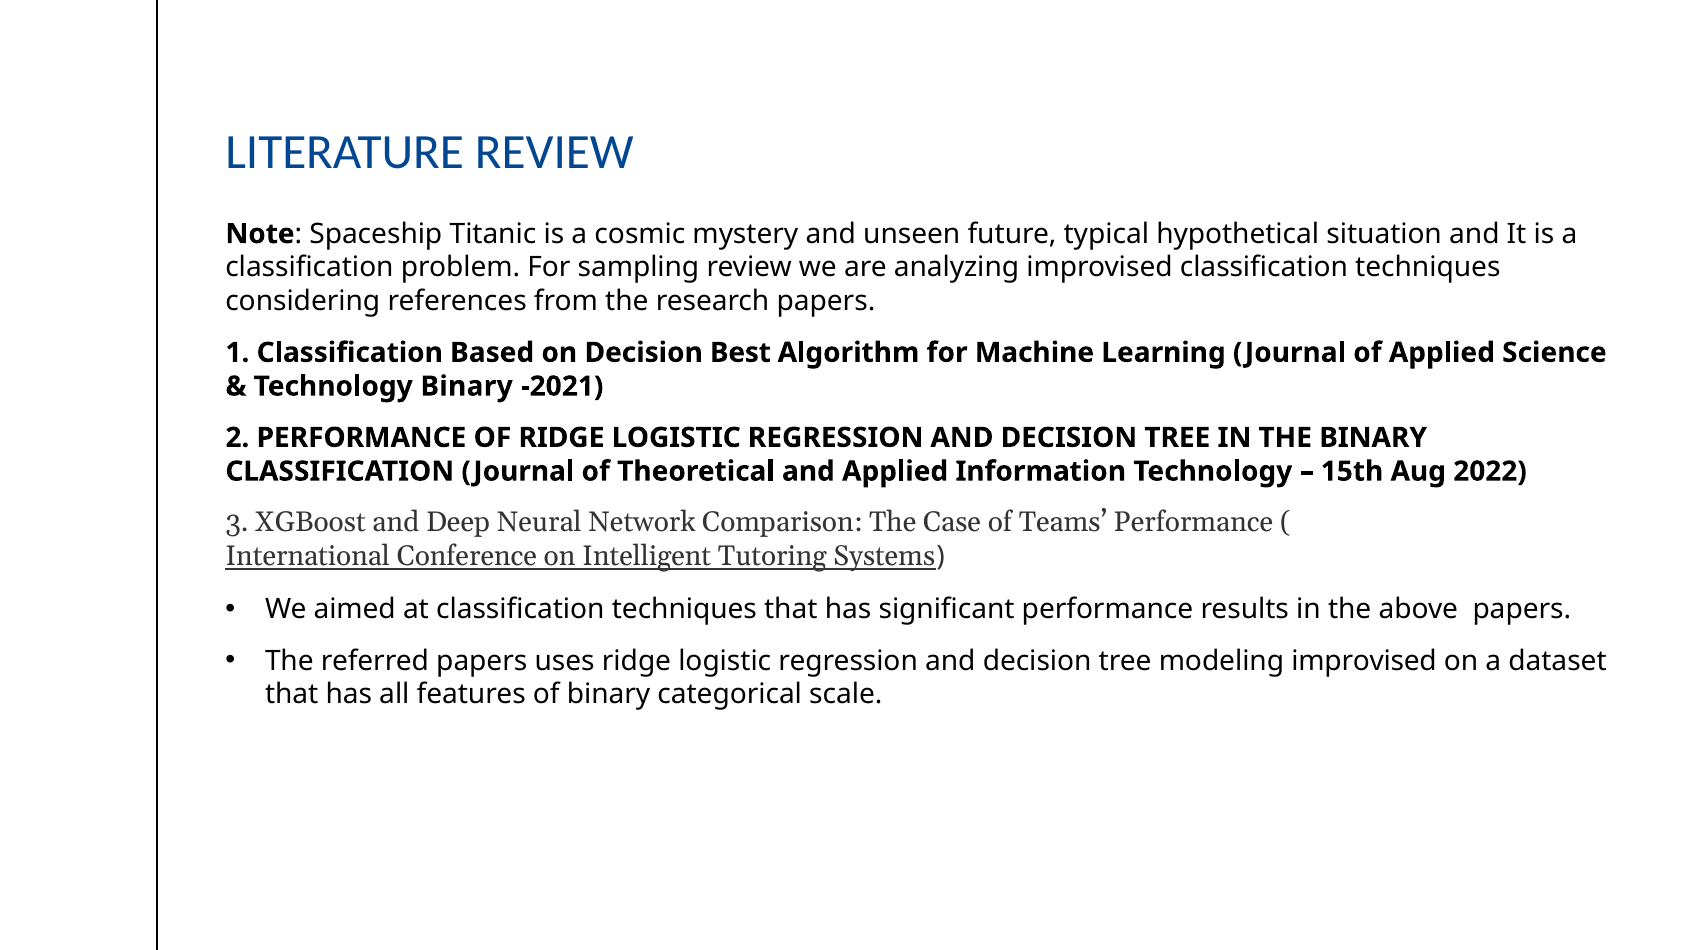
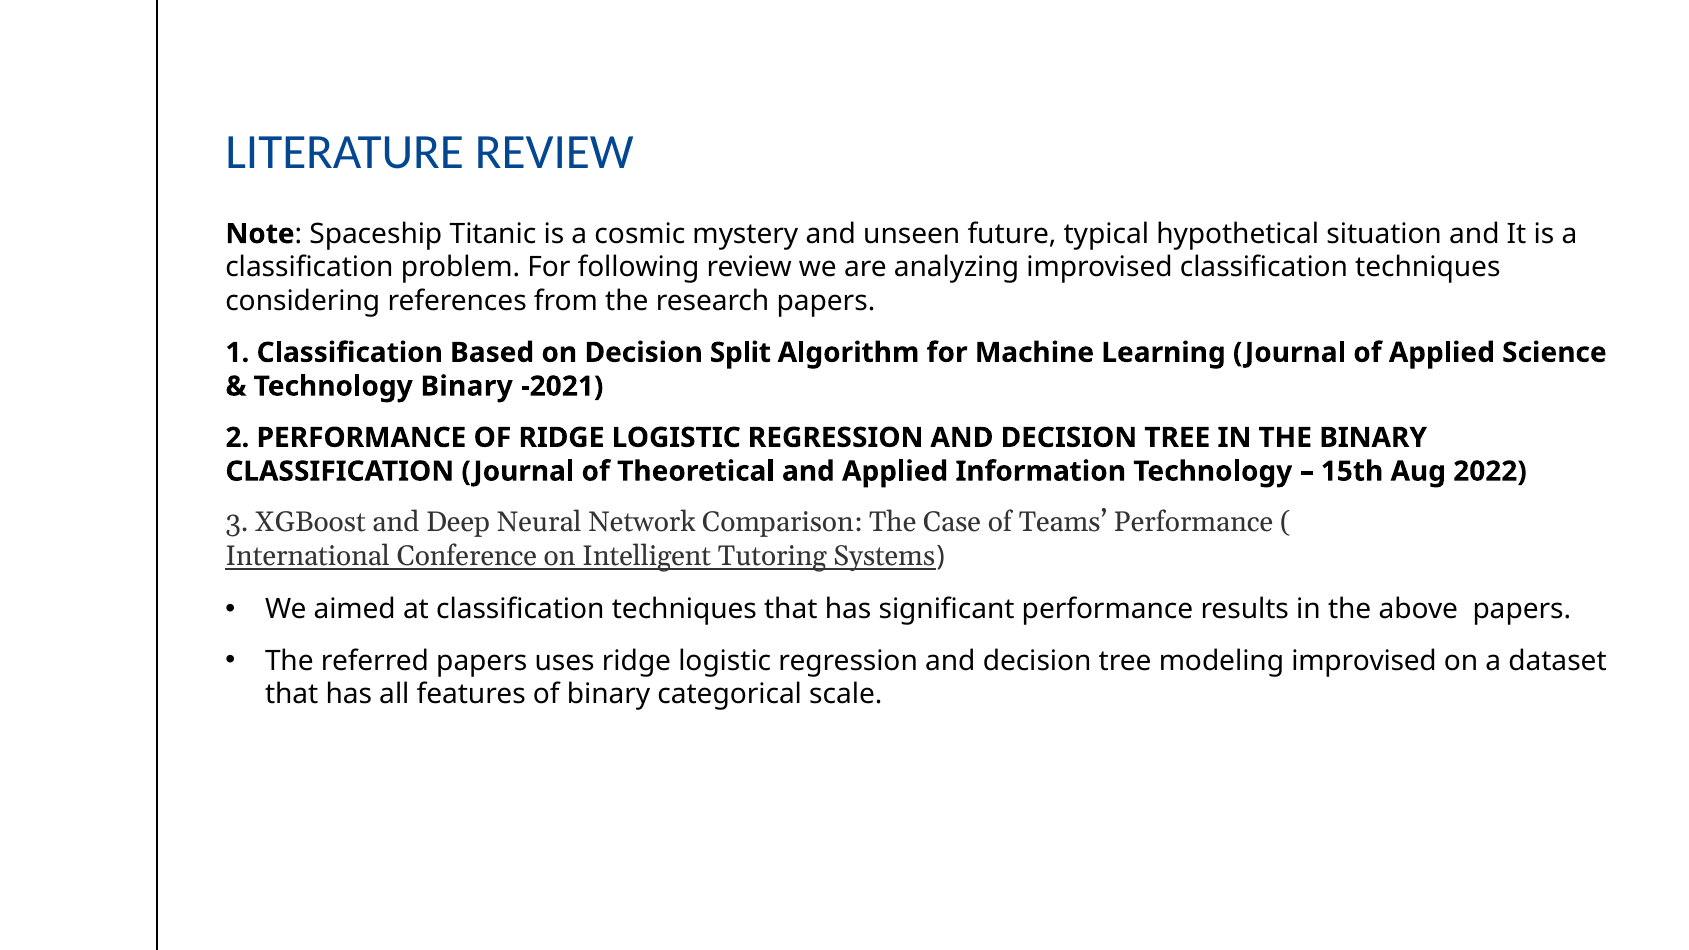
sampling: sampling -> following (639, 268)
Best: Best -> Split (740, 353)
